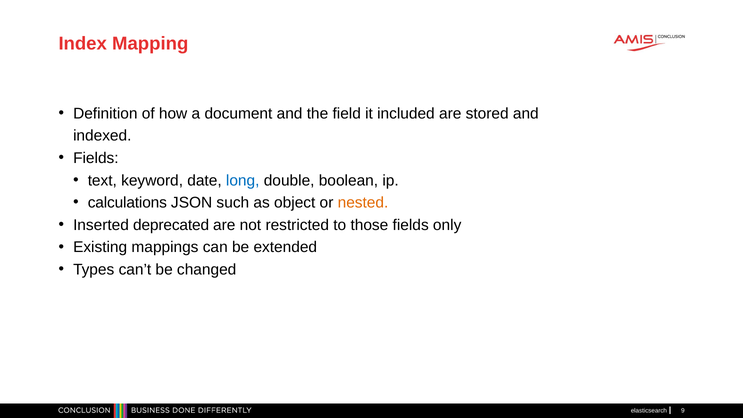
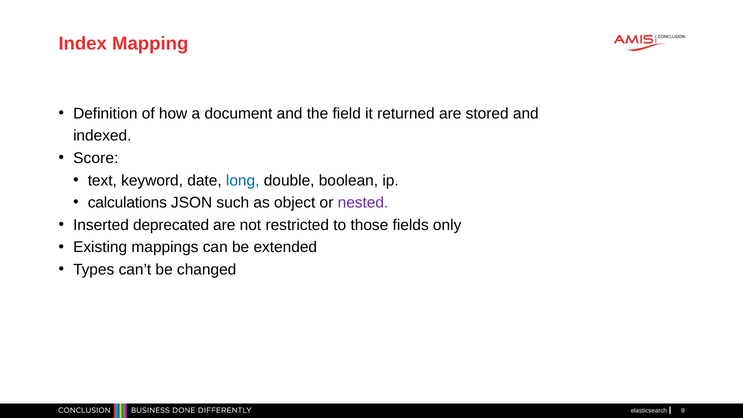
included: included -> returned (406, 114)
Fields: Fields -> Score (96, 158)
nested colour: orange -> purple (363, 203)
